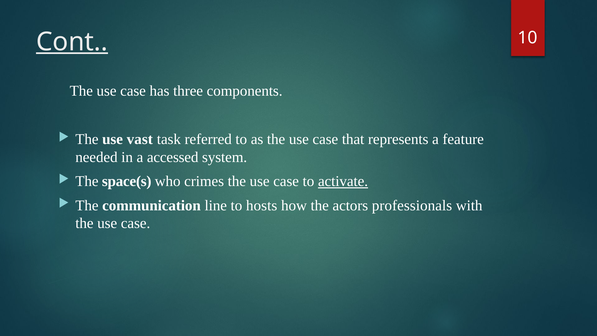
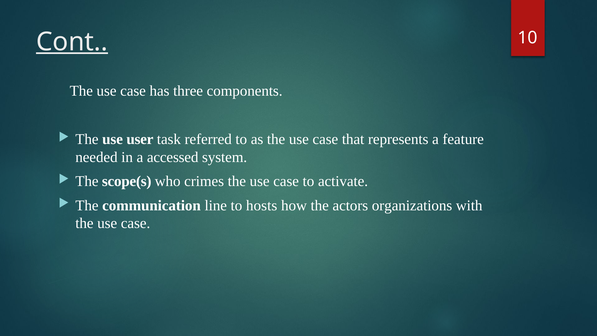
vast: vast -> user (140, 139)
space(s: space(s -> scope(s (127, 181)
activate underline: present -> none (343, 181)
professionals: professionals -> organizations (412, 205)
